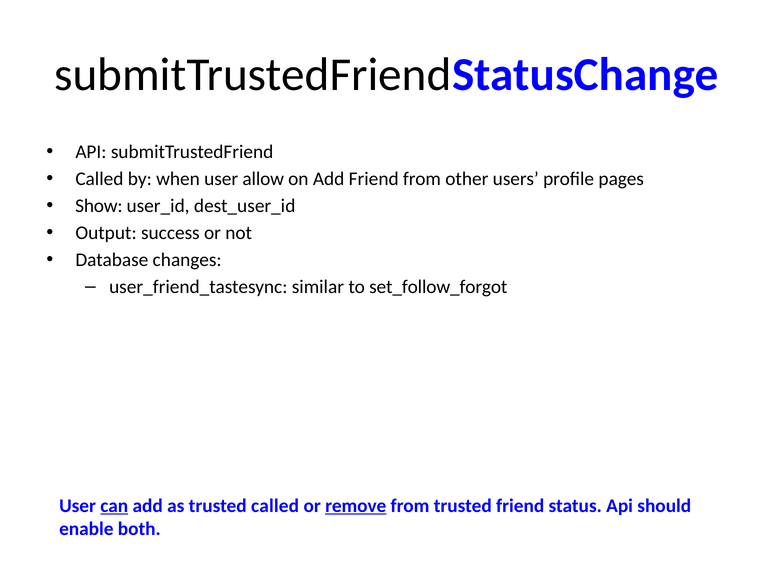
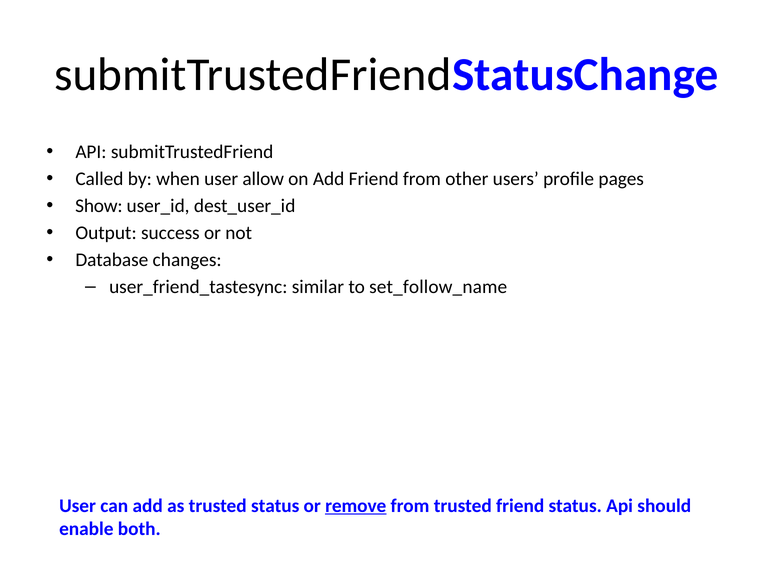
set_follow_forgot: set_follow_forgot -> set_follow_name (438, 287)
can underline: present -> none (114, 506)
trusted called: called -> status (275, 506)
